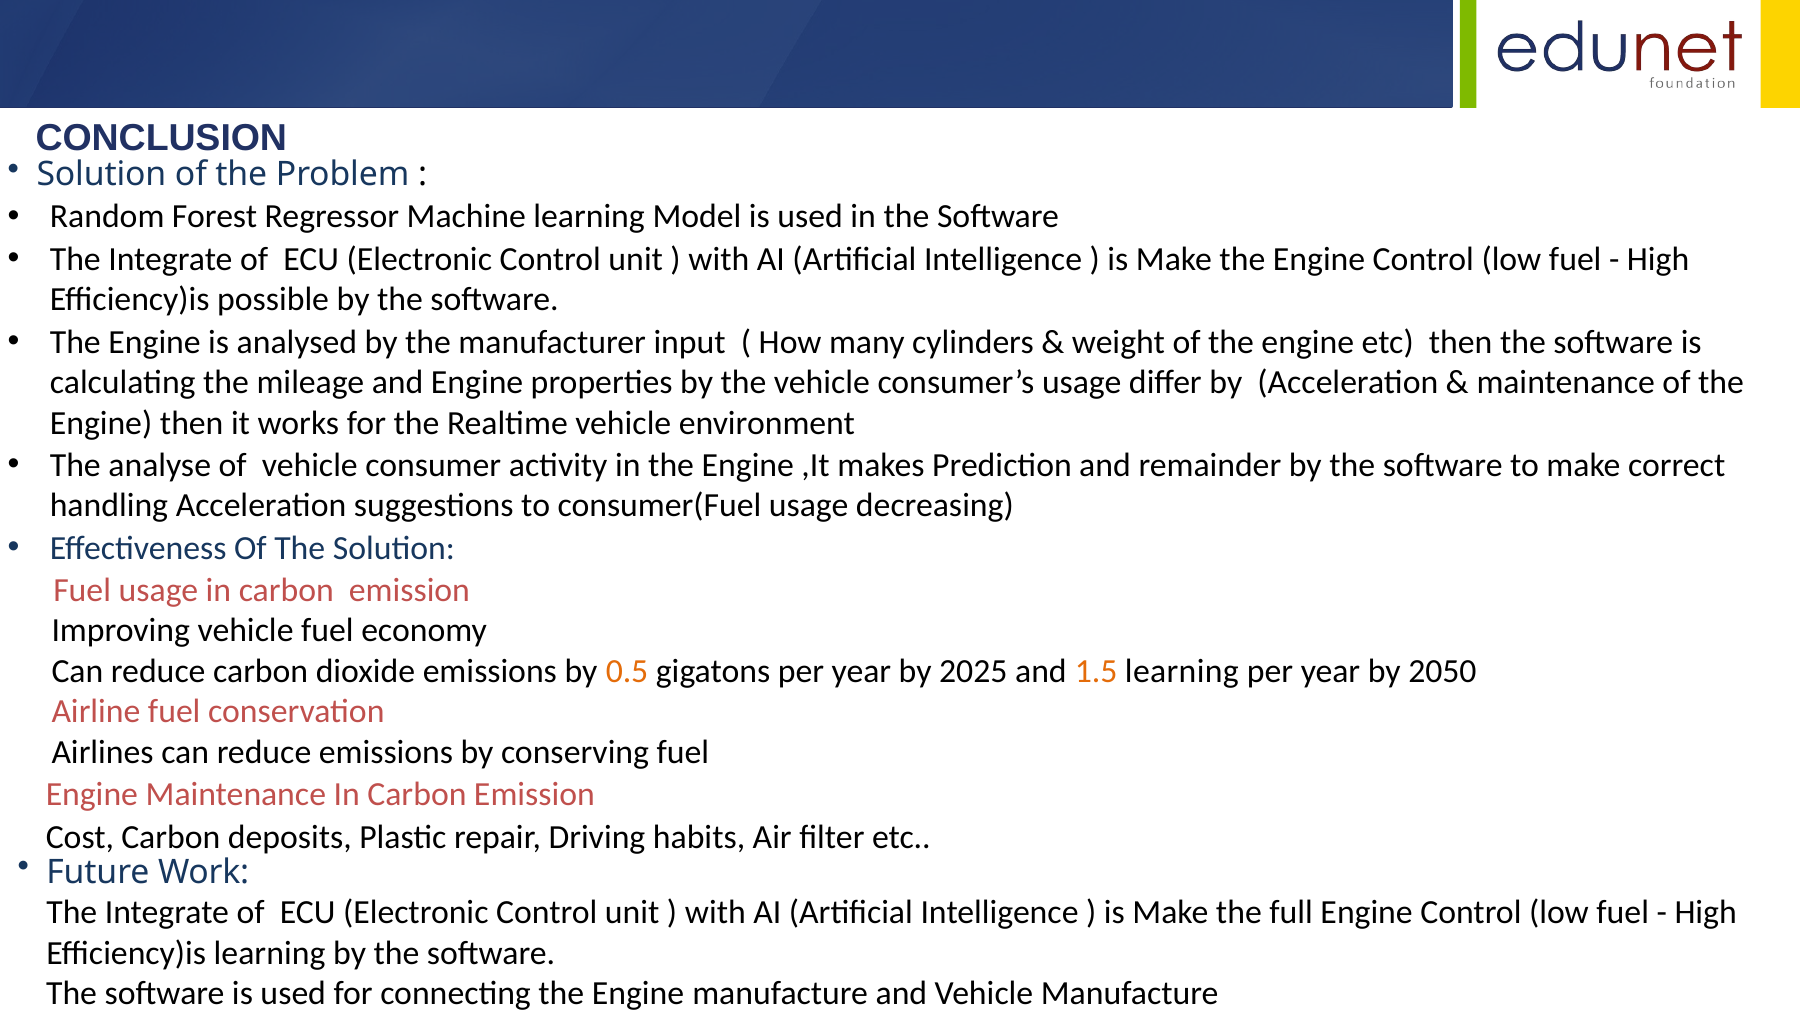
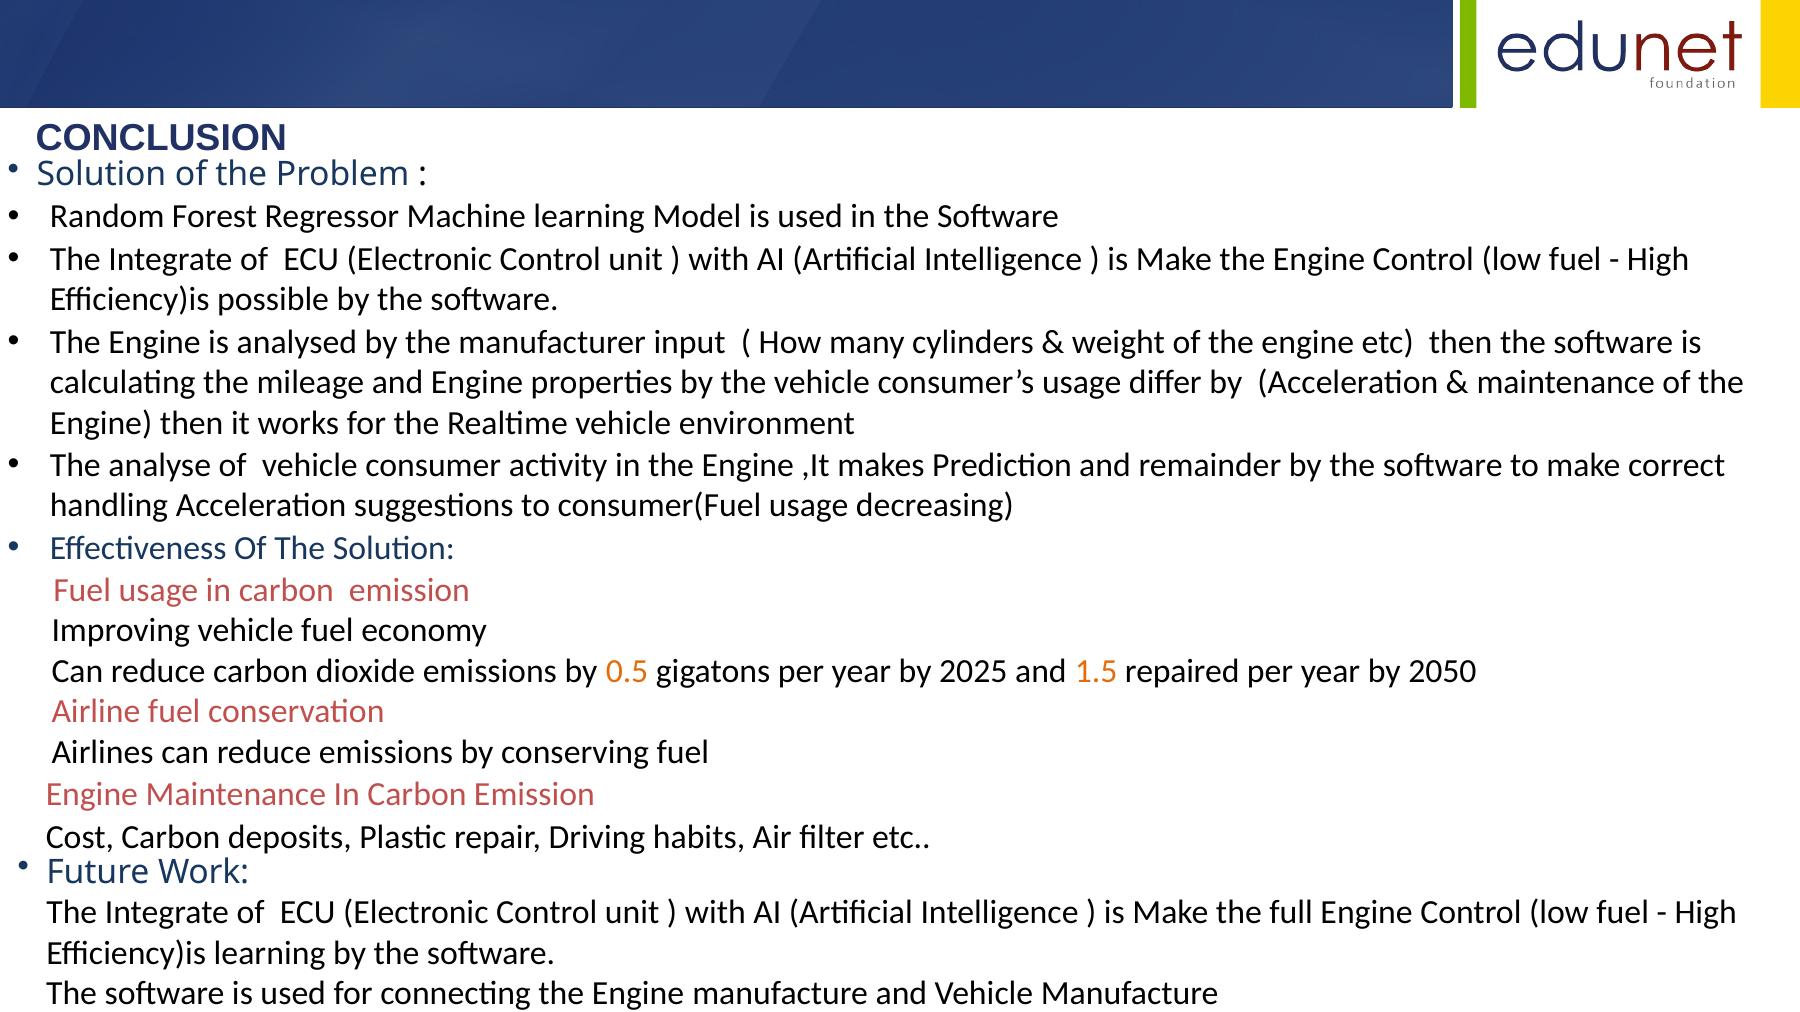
1.5 learning: learning -> repaired (1182, 672)
